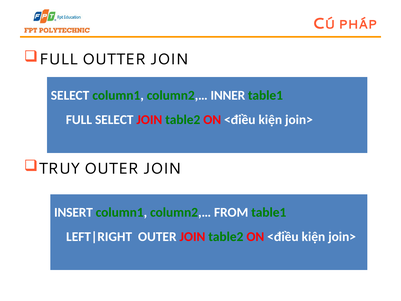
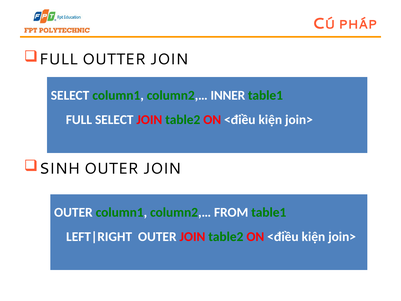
TRUY: TRUY -> SINH (59, 168)
INSERT: INSERT -> OUTER (73, 212)
